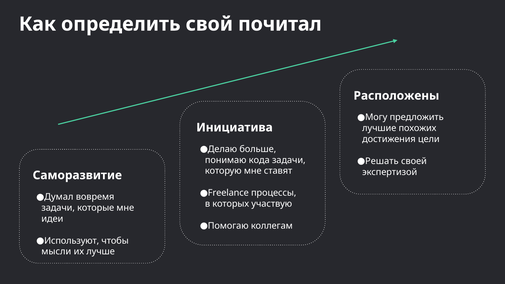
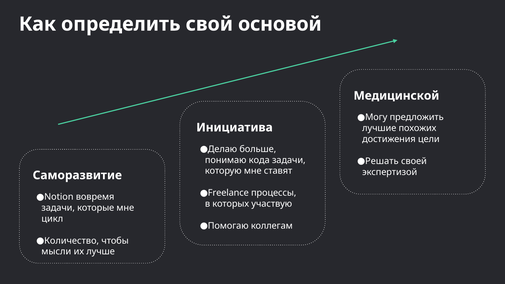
почитал: почитал -> основой (280, 24)
Расположены: Расположены -> Медицинской (396, 96)
Думал: Думал -> Notion (59, 197)
идеи: идеи -> цикл (52, 219)
Используют: Используют -> Количество (72, 241)
